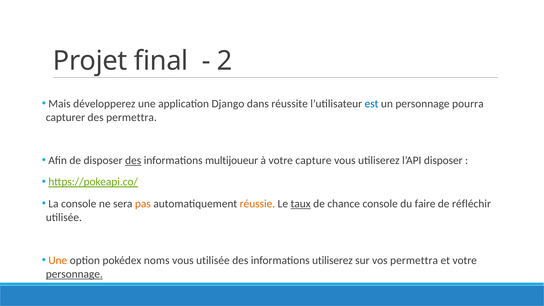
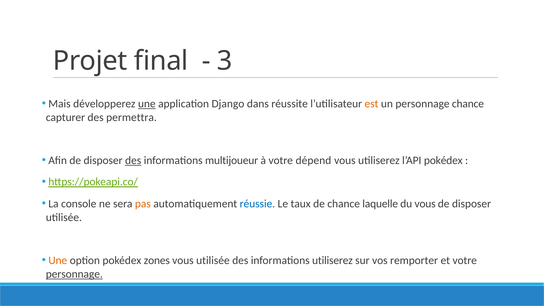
2: 2 -> 3 (225, 61)
une underline: none -> present (147, 104)
est colour: blue -> orange (372, 104)
personnage pourra: pourra -> chance (468, 104)
capture: capture -> dépend (313, 160)
l’API disposer: disposer -> pokédex (443, 160)
réussie colour: orange -> blue (257, 204)
taux underline: present -> none (301, 204)
chance console: console -> laquelle (380, 204)
du faire: faire -> vous (425, 204)
réfléchir: réfléchir -> disposer (472, 204)
noms: noms -> zones (157, 260)
vos permettra: permettra -> remporter (414, 260)
